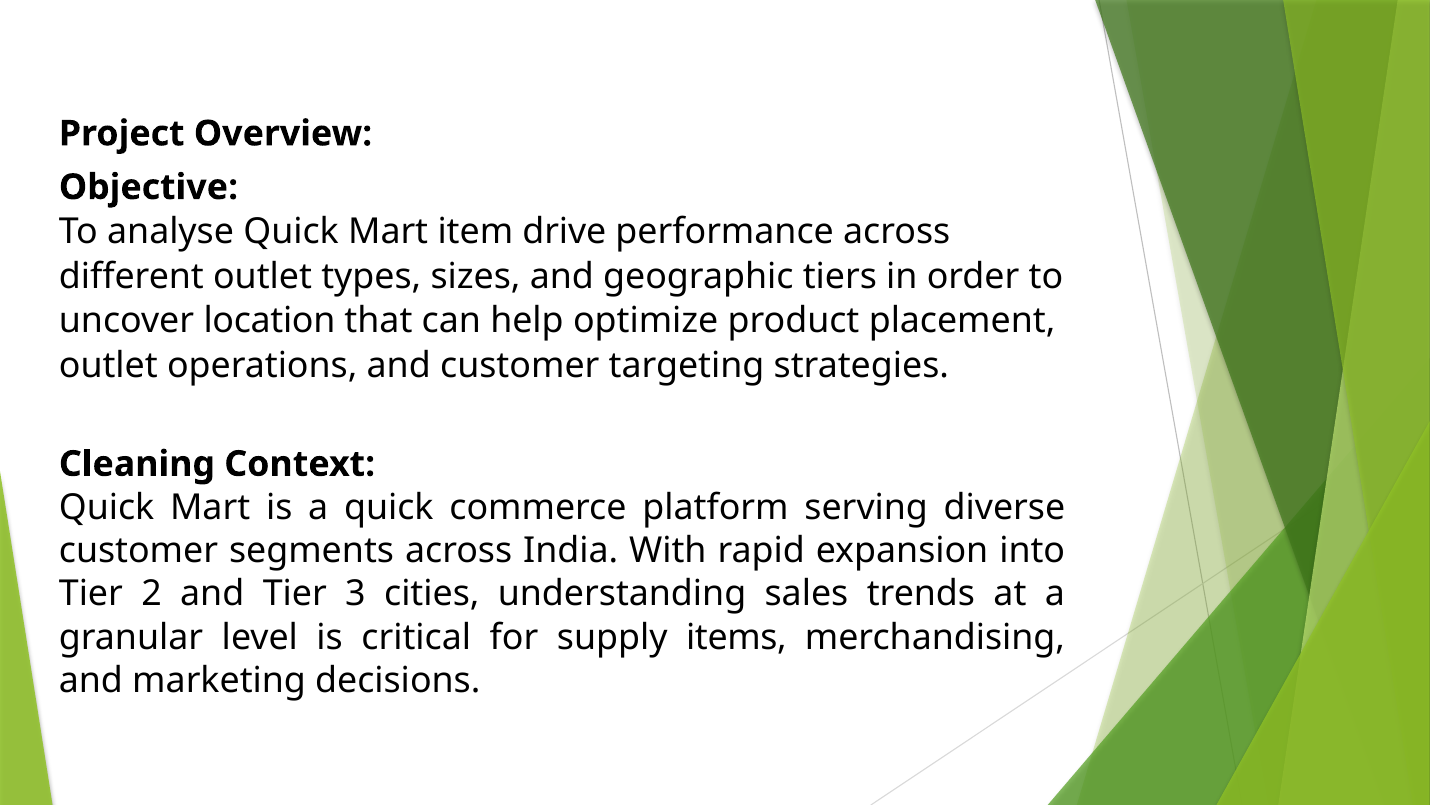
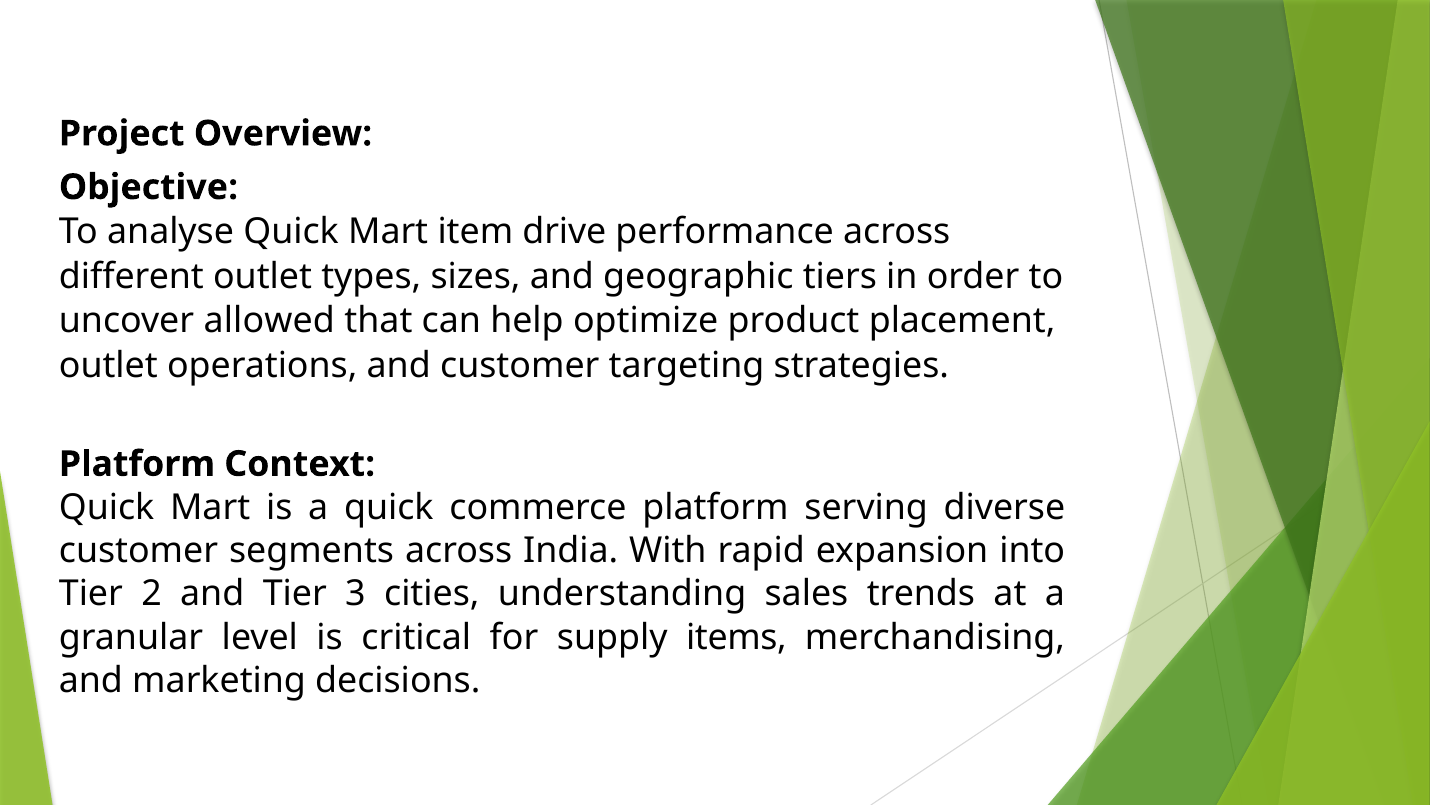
location: location -> allowed (269, 321)
Cleaning: Cleaning -> Platform (137, 464)
